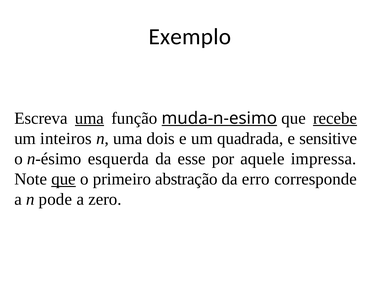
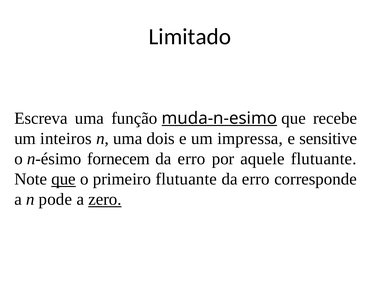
Exemplo: Exemplo -> Limitado (190, 37)
uma underline: present -> none (89, 118)
recebe underline: present -> none (335, 118)
quadrada: quadrada -> impressa (250, 139)
esquerda: esquerda -> fornecem (119, 159)
esse: esse -> erro (192, 159)
aquele impressa: impressa -> flutuante (324, 159)
primeiro abstração: abstração -> flutuante (186, 179)
zero underline: none -> present (105, 199)
